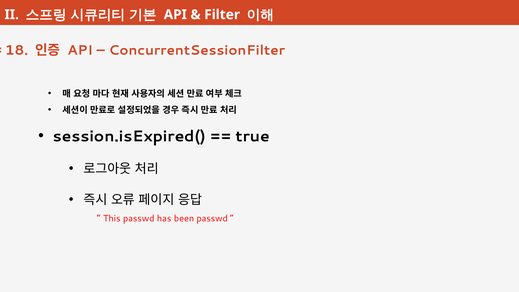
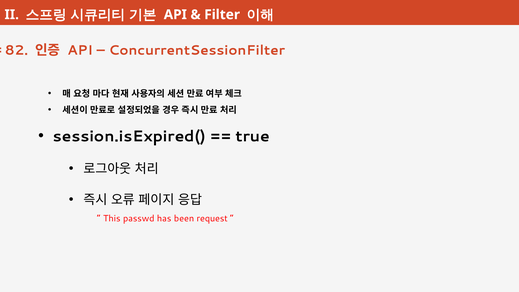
18: 18 -> 82 (16, 50)
been passwd: passwd -> request (212, 218)
